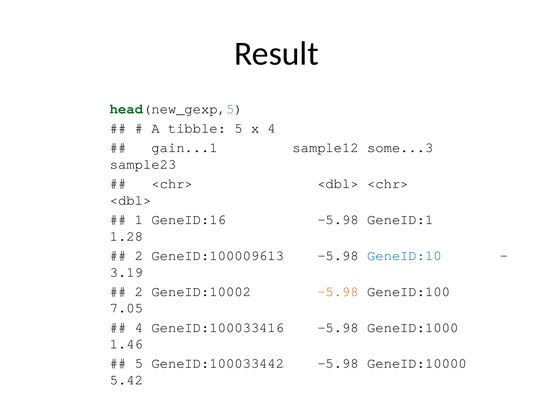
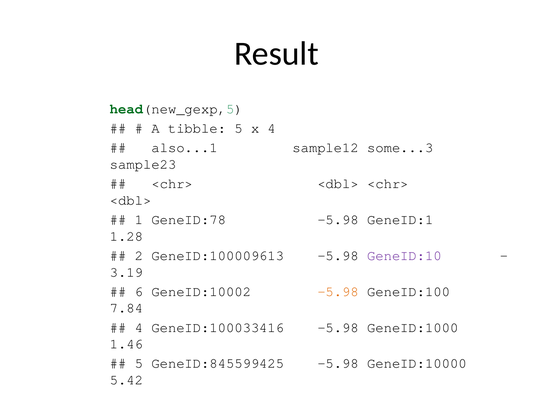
gain...1: gain...1 -> also...1 (185, 148)
GeneID:16: GeneID:16 -> GeneID:78 (189, 219)
GeneID:10 colour: blue -> purple (404, 255)
2: 2 -> 6 (139, 291)
7.05: 7.05 -> 7.84 (127, 308)
GeneID:100033442: GeneID:100033442 -> GeneID:845599425 (218, 363)
